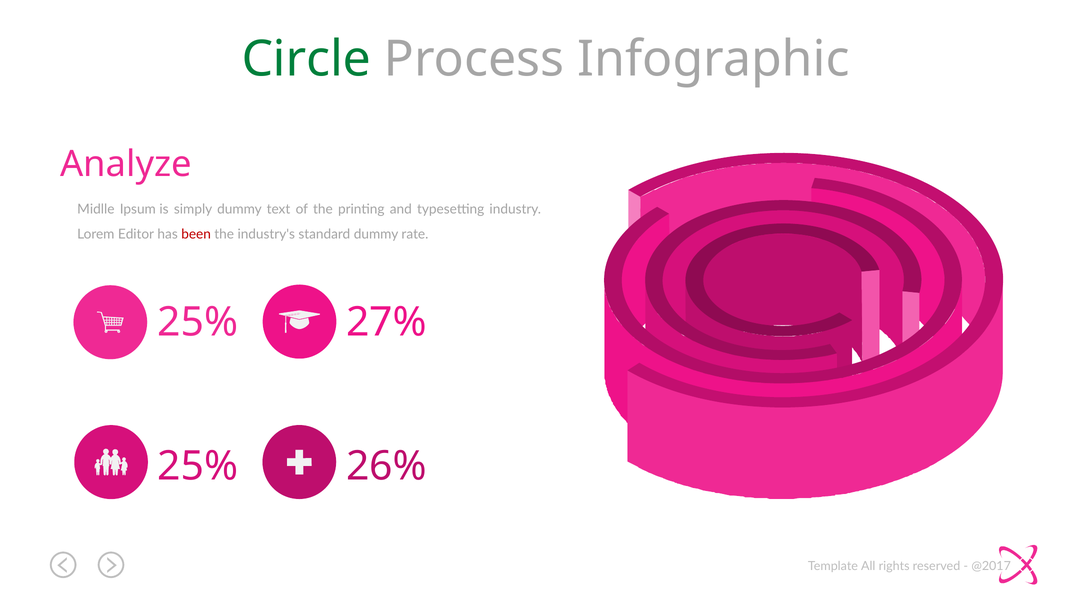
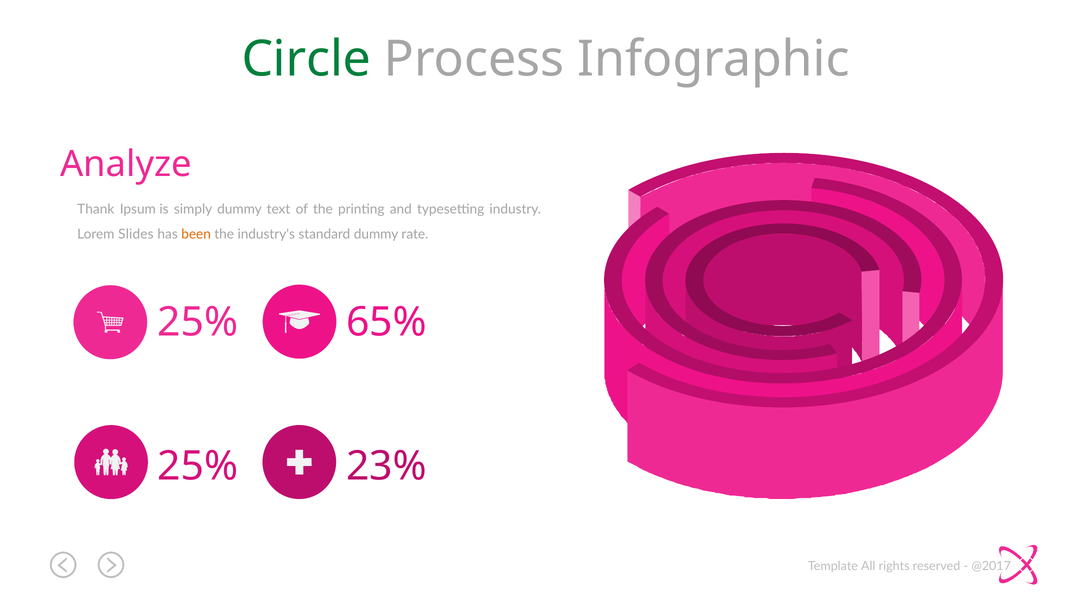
Midlle: Midlle -> Thank (96, 210)
Editor: Editor -> Slides (136, 234)
been colour: red -> orange (196, 234)
27%: 27% -> 65% (386, 323)
26%: 26% -> 23% (386, 466)
